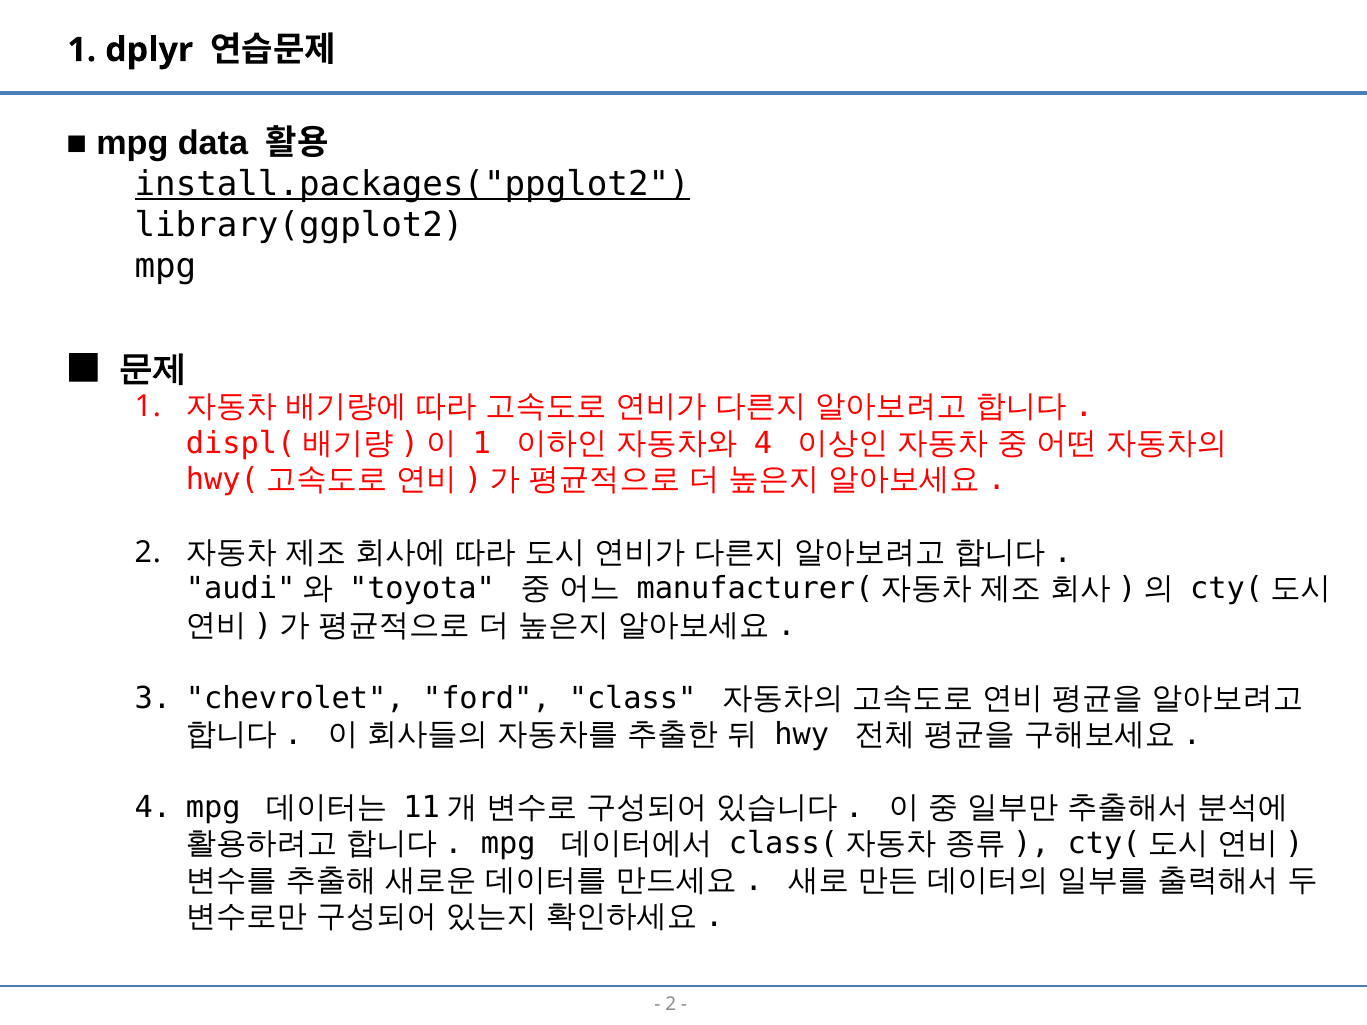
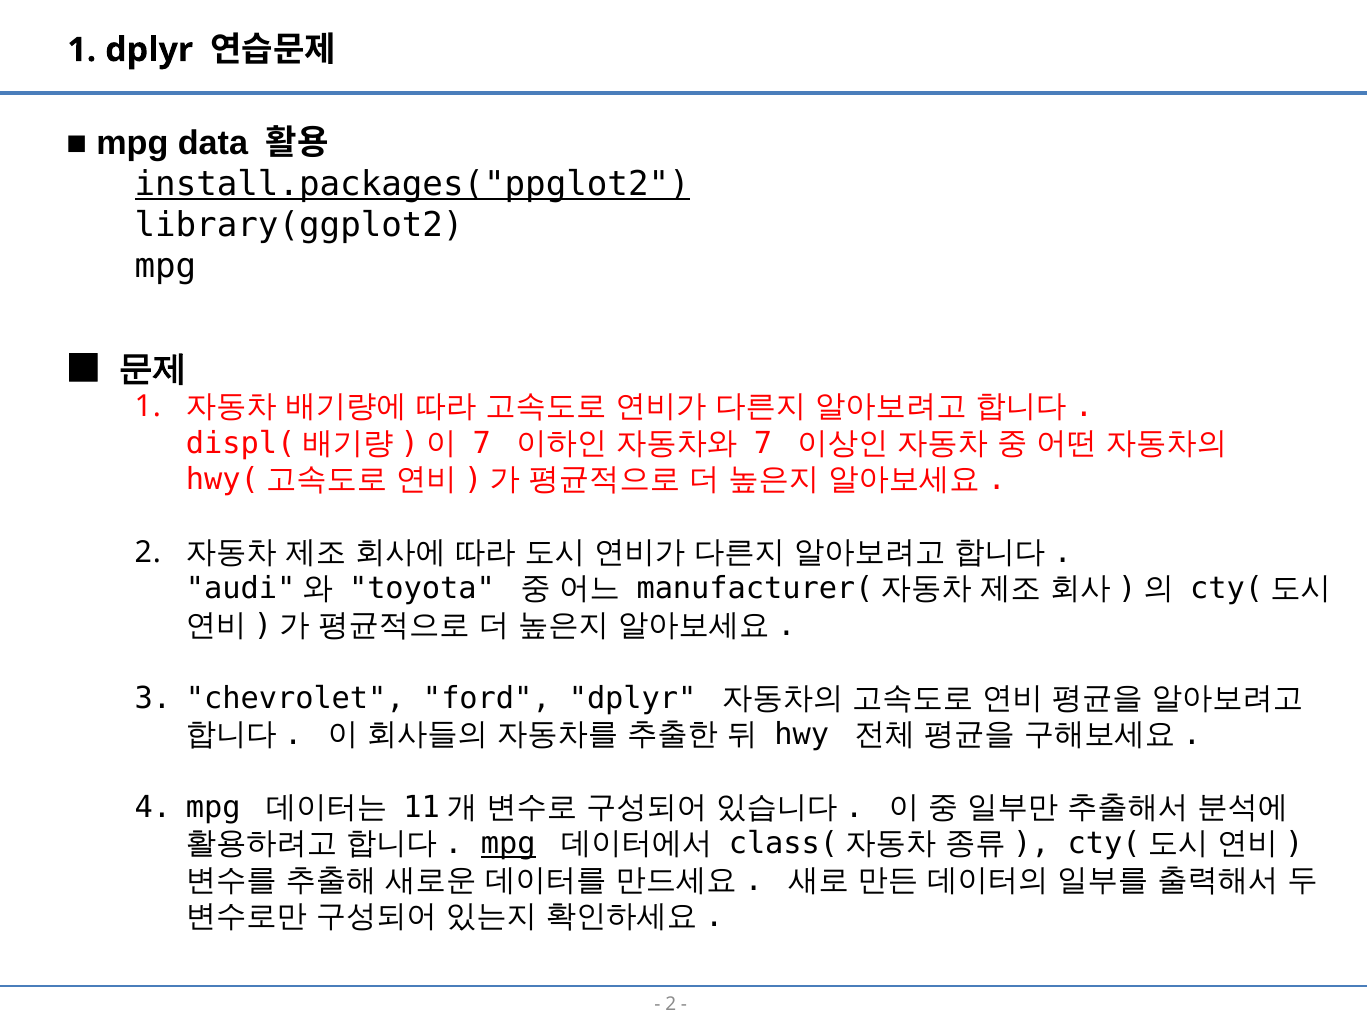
1: 1 -> 7 (482, 443)
4: 4 -> 7 (763, 443)
ford class: class -> dplyr (633, 698)
mpg underline: none -> present (508, 844)
